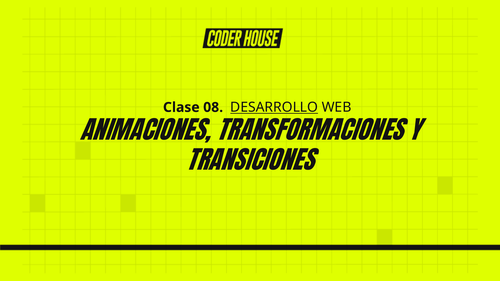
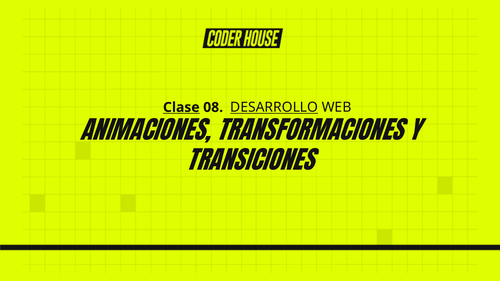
Clase underline: none -> present (181, 107)
